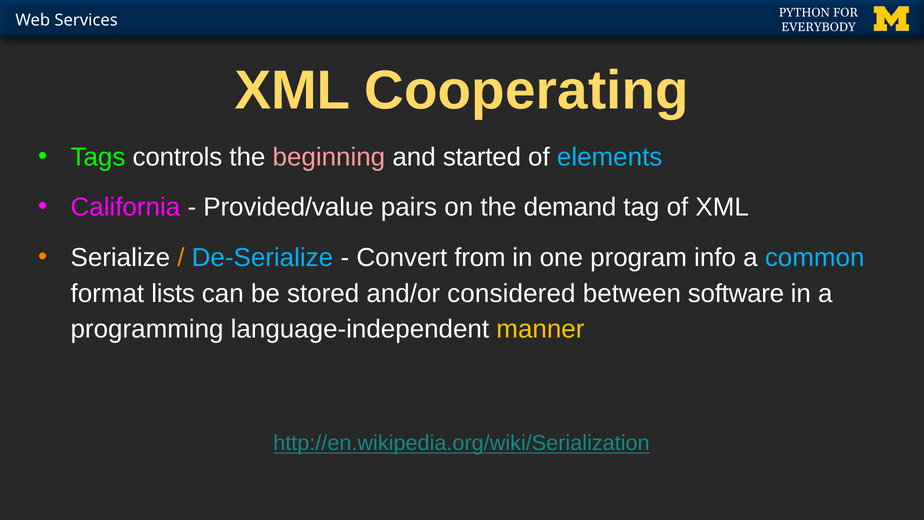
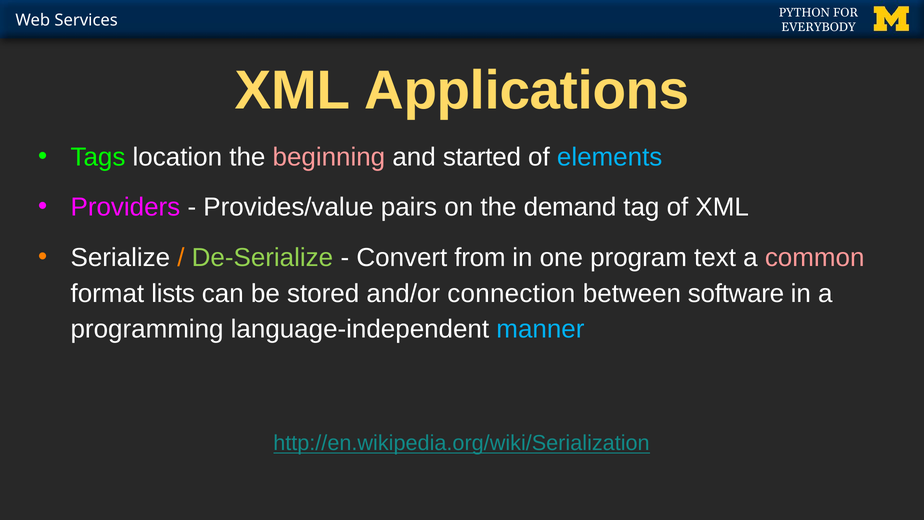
Cooperating: Cooperating -> Applications (527, 91)
controls: controls -> location (177, 157)
California: California -> Providers (125, 207)
Provided/value: Provided/value -> Provides/value (289, 207)
De-Serialize colour: light blue -> light green (262, 257)
info: info -> text (715, 257)
common colour: light blue -> pink (815, 257)
considered: considered -> connection (511, 293)
manner colour: yellow -> light blue (540, 329)
